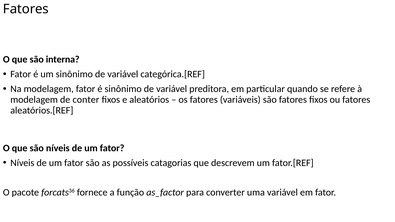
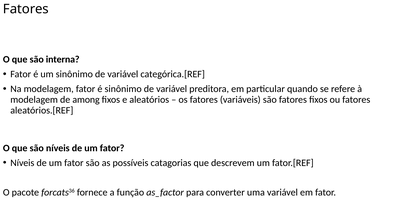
conter: conter -> among (86, 100)
